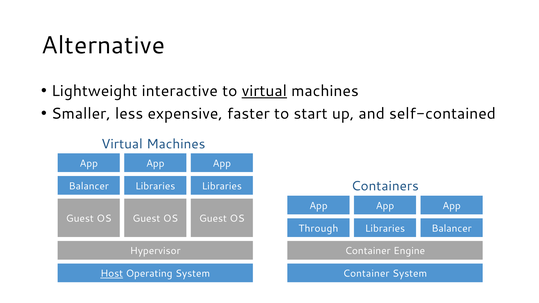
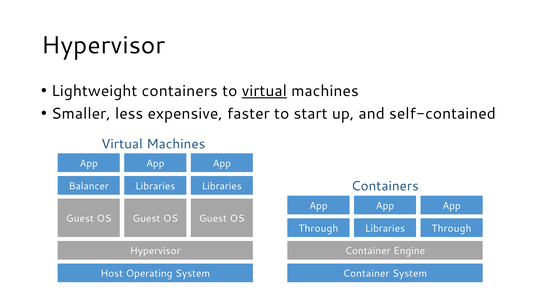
Alternative: Alternative -> Hypervisor (103, 45)
Lightweight interactive: interactive -> containers (180, 91)
Balancer: Balancer -> Through (451, 229)
Host underline: present -> none (112, 274)
